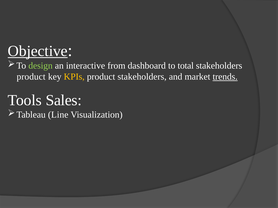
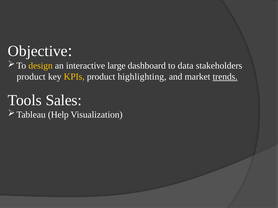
Objective underline: present -> none (38, 51)
design colour: light green -> yellow (41, 66)
from: from -> large (116, 66)
total: total -> data (186, 66)
product stakeholders: stakeholders -> highlighting (142, 77)
Line: Line -> Help (58, 115)
